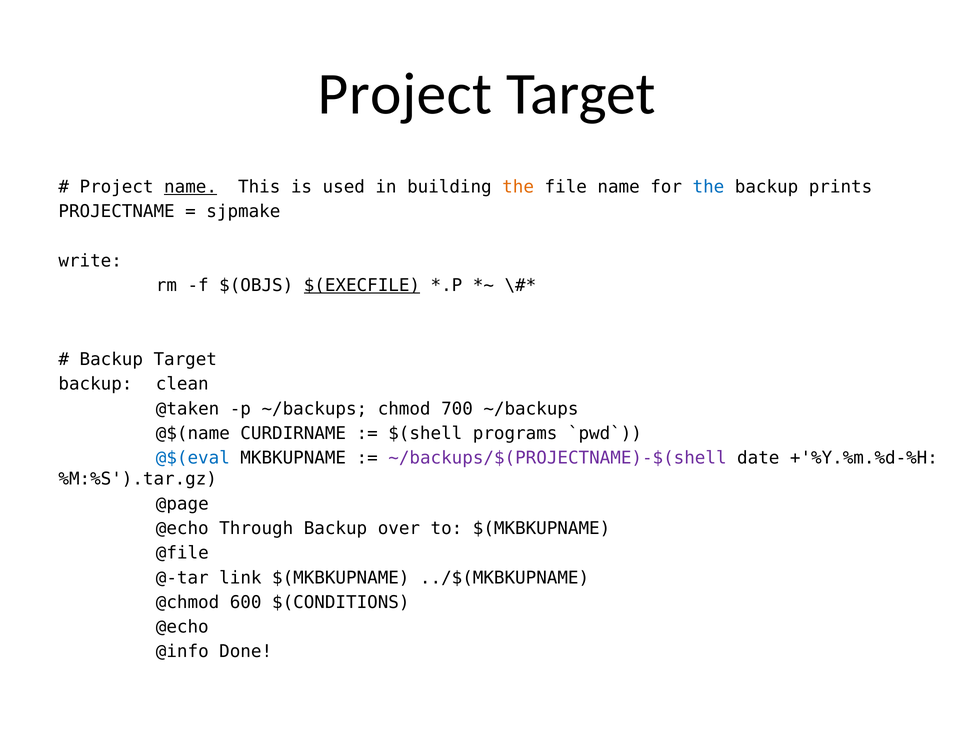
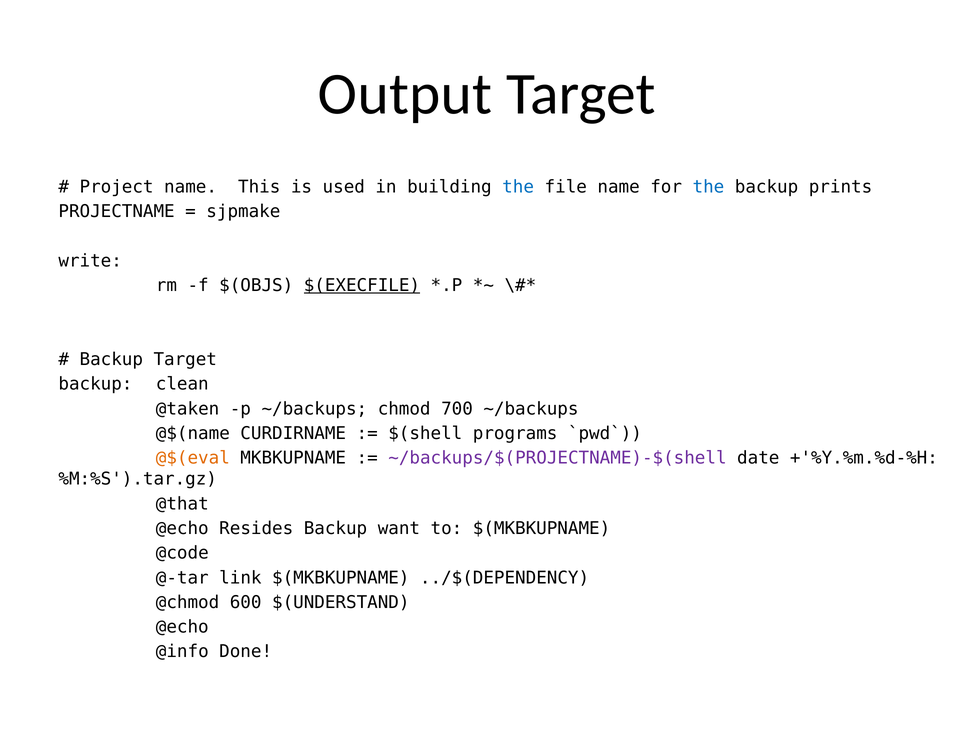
Project: Project -> Output (405, 94)
name underline: present -> none (191, 187)
the colour: orange -> blue (518, 187)
@$(eval colour: blue -> orange (193, 458)
@page: @page -> @that (182, 504)
Through: Through -> Resides (256, 529)
over: over -> want (399, 529)
@file: @file -> @code (182, 553)
../$(MKBKUPNAME: ../$(MKBKUPNAME -> ../$(DEPENDENCY (505, 578)
$(CONDITIONS: $(CONDITIONS -> $(UNDERSTAND (341, 603)
